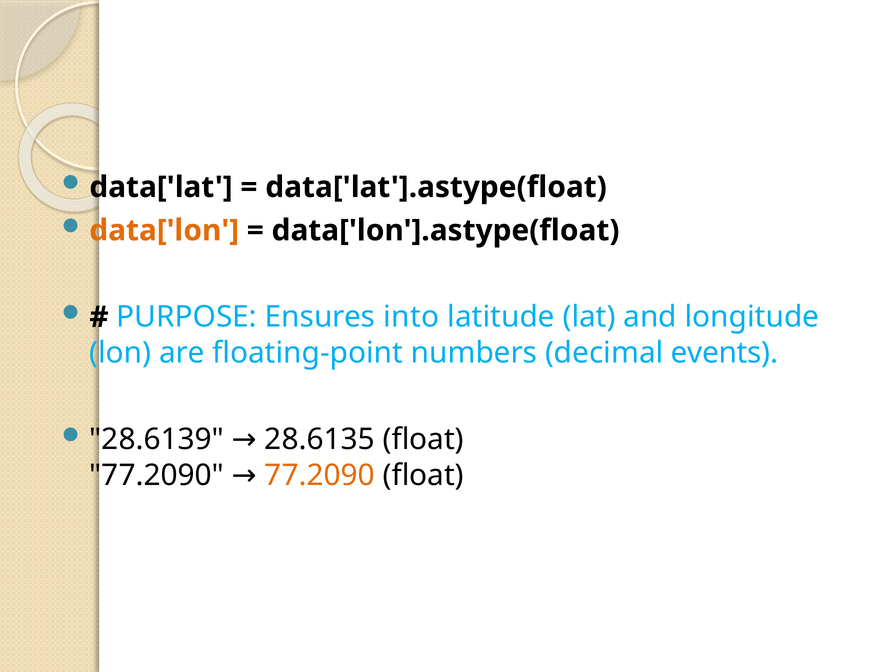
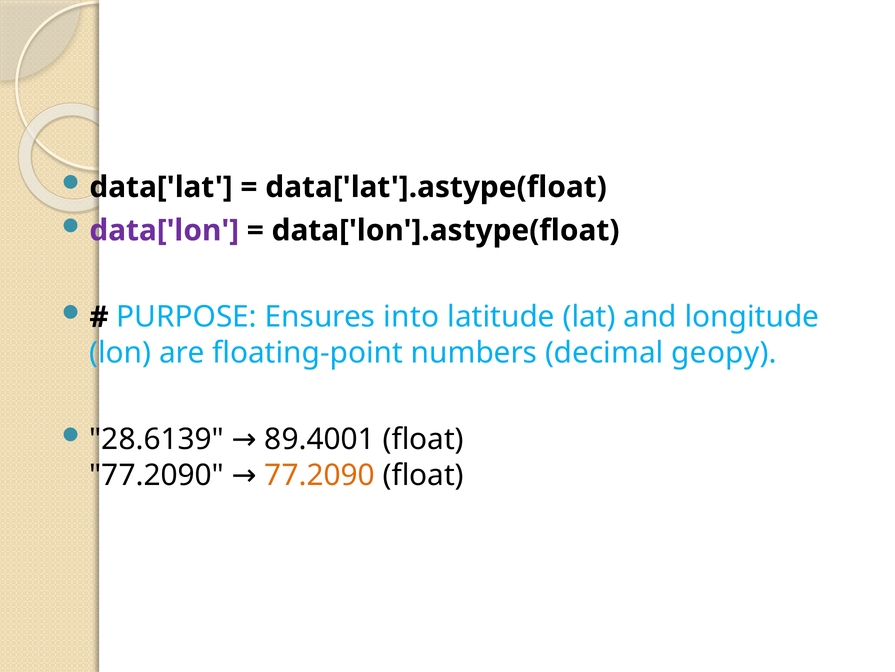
data['lon colour: orange -> purple (164, 230)
events: events -> geopy (724, 353)
28.6135: 28.6135 -> 89.4001 (320, 439)
